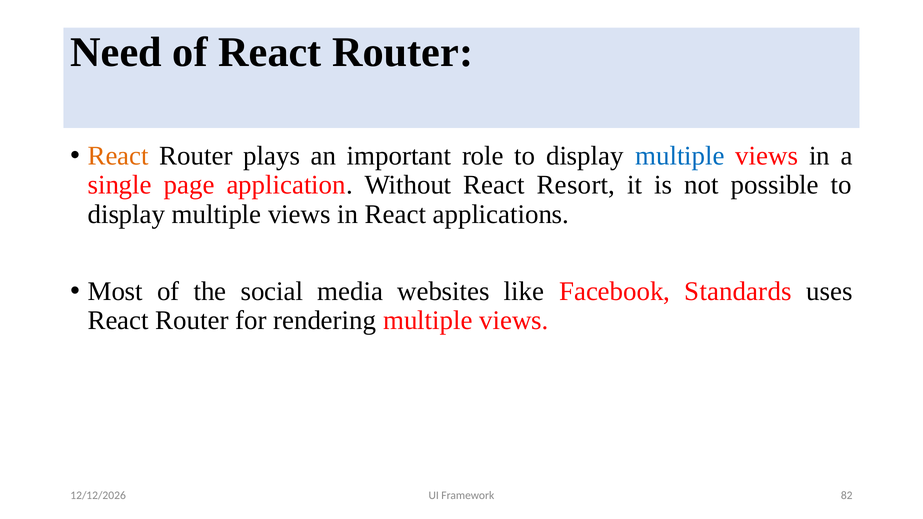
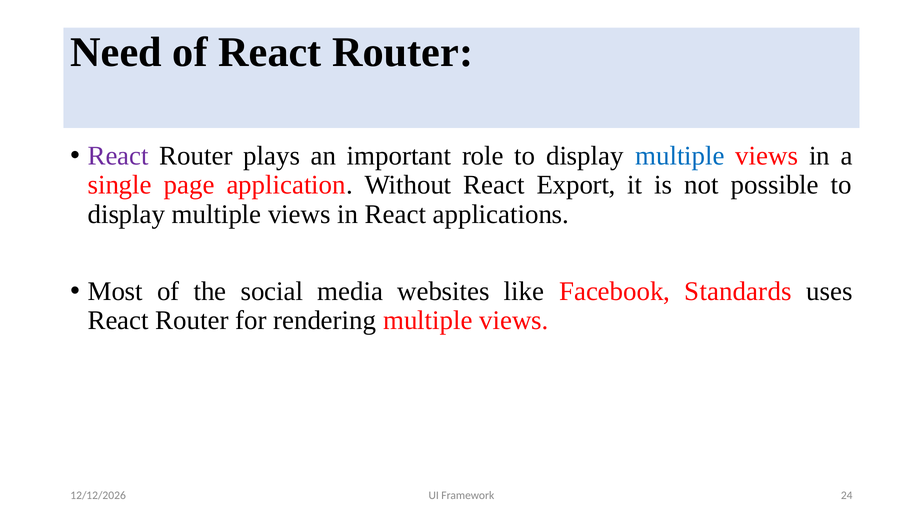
React colour: orange -> purple (118, 156)
Resort: Resort -> Export (576, 185)
82: 82 -> 24 (847, 496)
